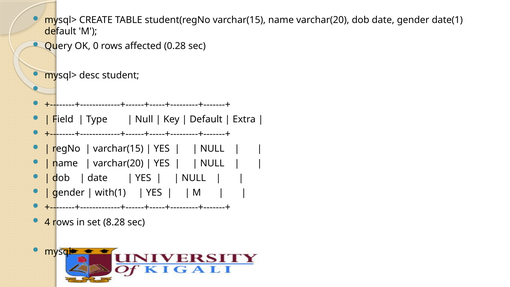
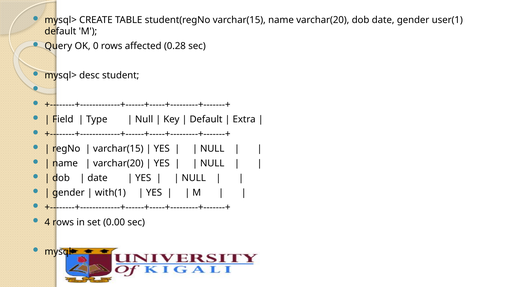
date(1: date(1 -> user(1 (447, 20)
8.28: 8.28 -> 0.00 (114, 222)
